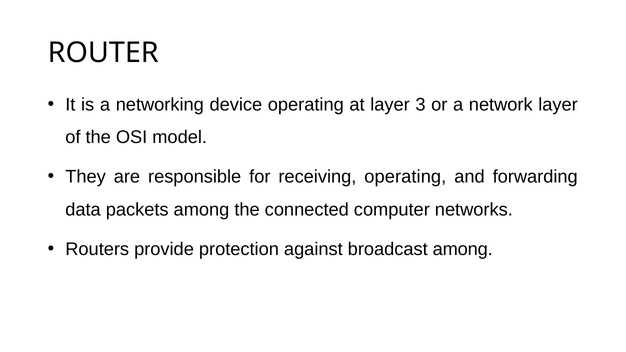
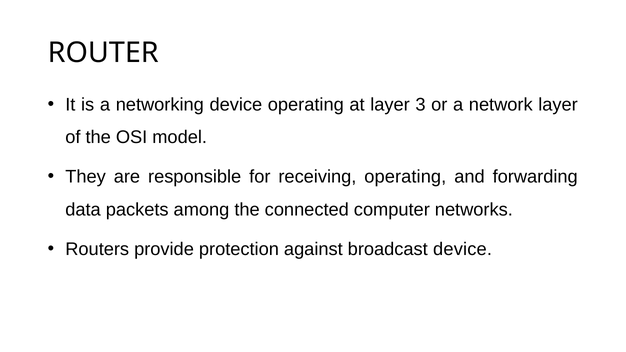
broadcast among: among -> device (463, 249)
